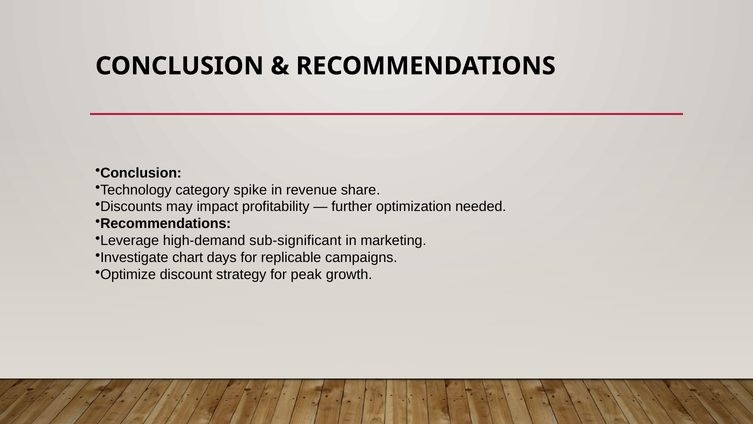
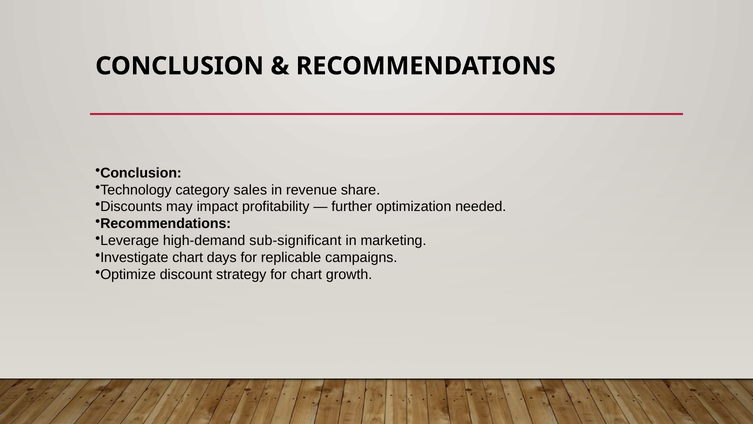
spike: spike -> sales (250, 190)
for peak: peak -> chart (306, 274)
